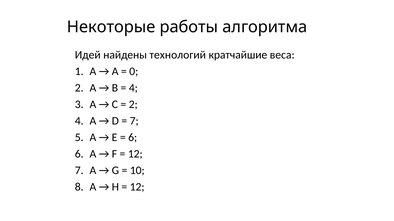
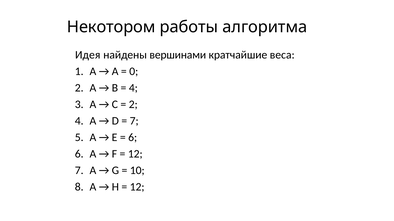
Некоторые: Некоторые -> Некотором (111, 27)
Идей: Идей -> Идея (88, 55)
технологий: технологий -> вершинами (178, 55)
